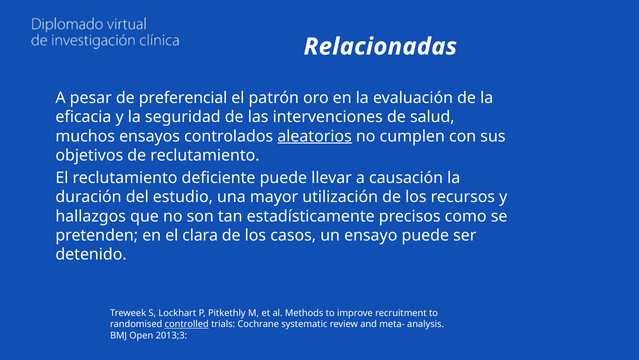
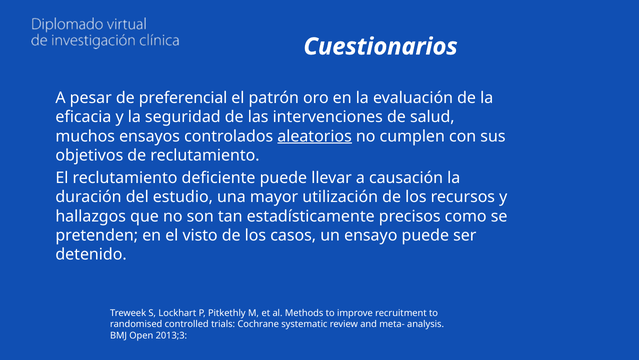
Relacionadas: Relacionadas -> Cuestionarios (381, 47)
clara: clara -> visto (200, 235)
controlled underline: present -> none (187, 324)
